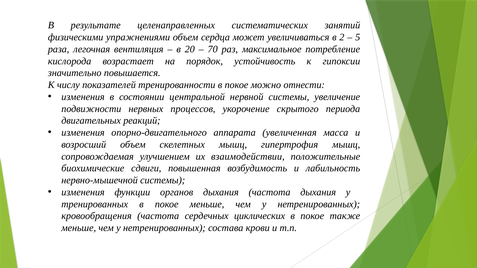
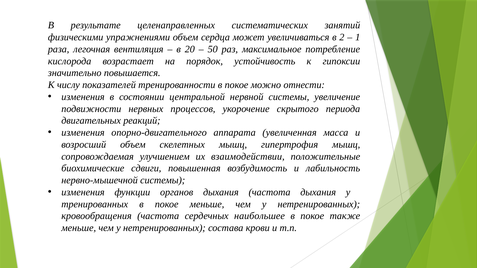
5: 5 -> 1 (358, 37)
70: 70 -> 50 (213, 49)
циклических: циклических -> наибольшее (260, 216)
